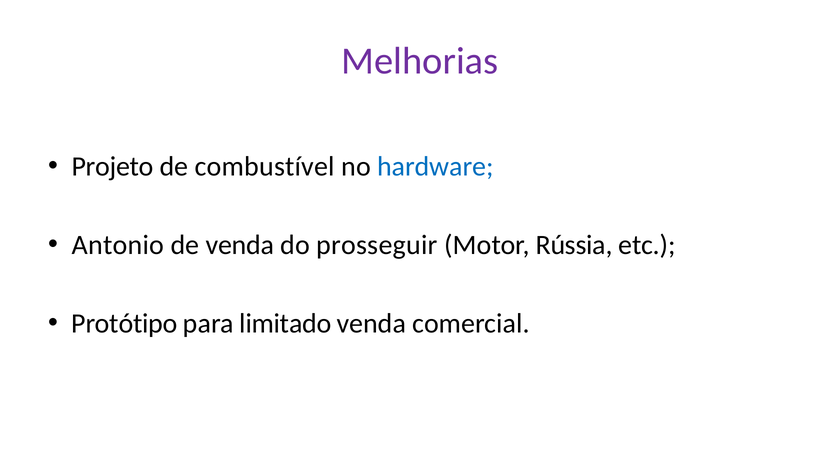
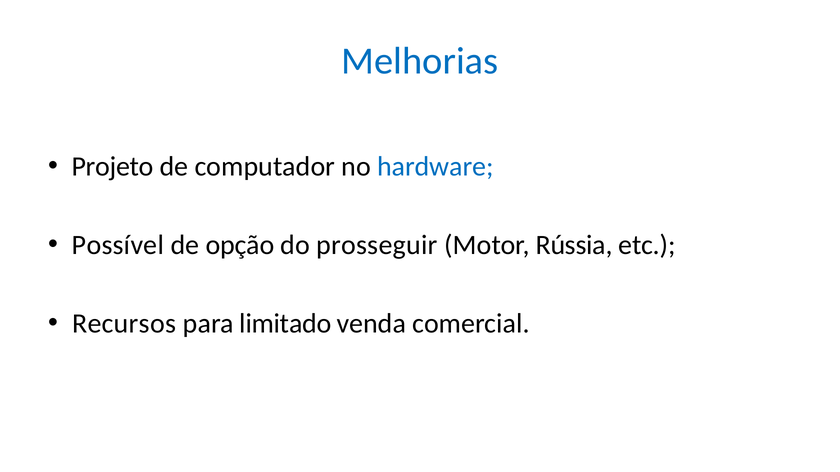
Melhorias colour: purple -> blue (420, 61)
combustível: combustível -> computador (265, 167)
Antonio: Antonio -> Possível (118, 245)
de venda: venda -> opção (240, 245)
Protótipo: Protótipo -> Recursos (124, 324)
